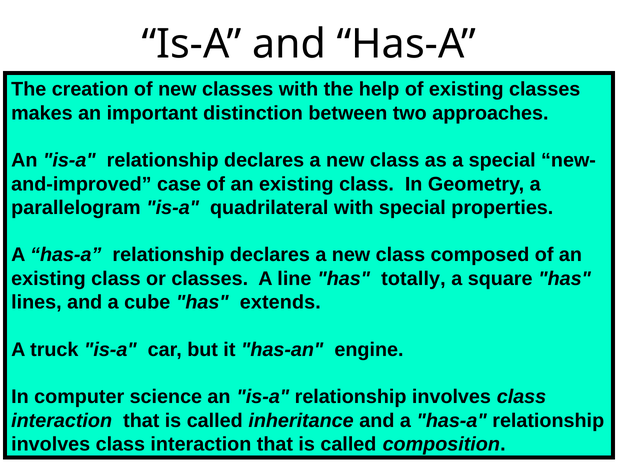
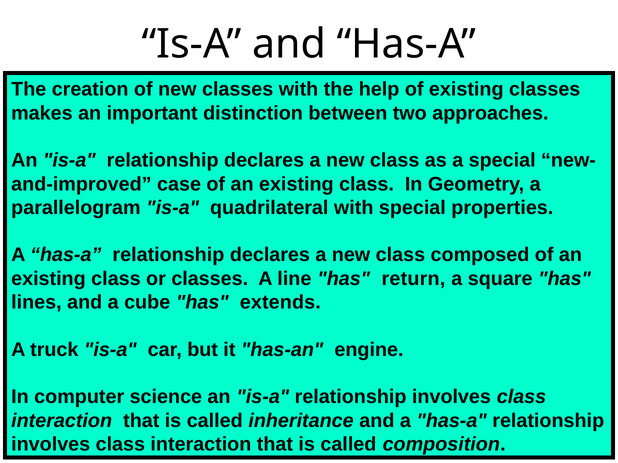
totally: totally -> return (413, 279)
